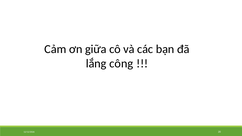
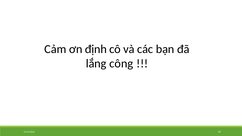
giữa: giữa -> định (96, 49)
